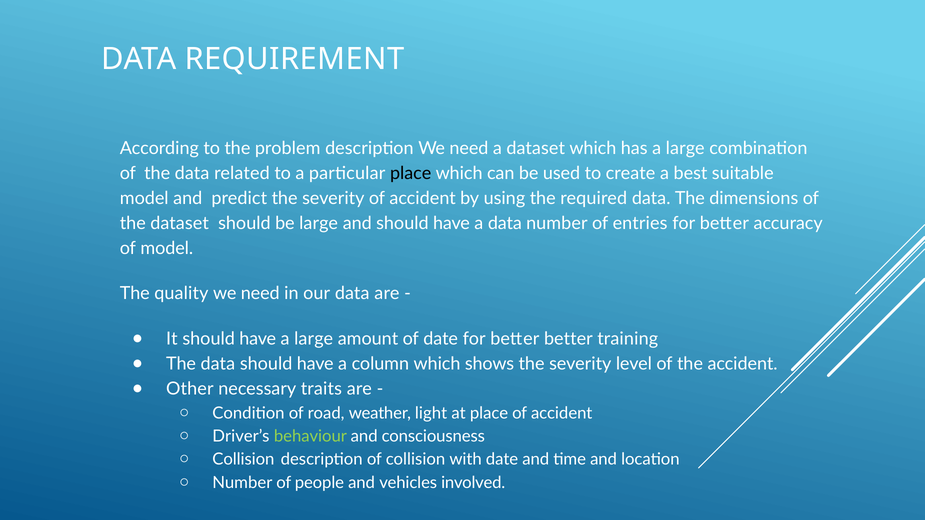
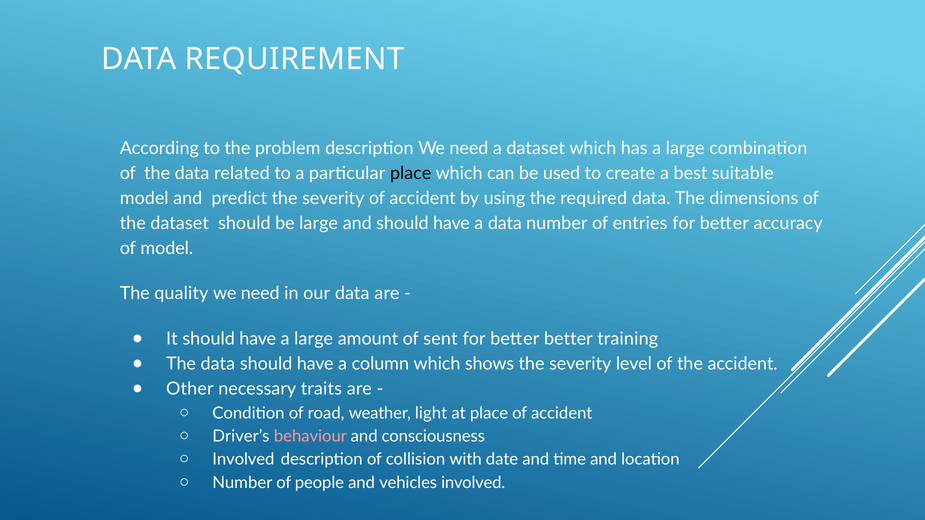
of date: date -> sent (441, 339)
behaviour colour: light green -> pink (310, 436)
Collision: Collision -> Involved (243, 460)
